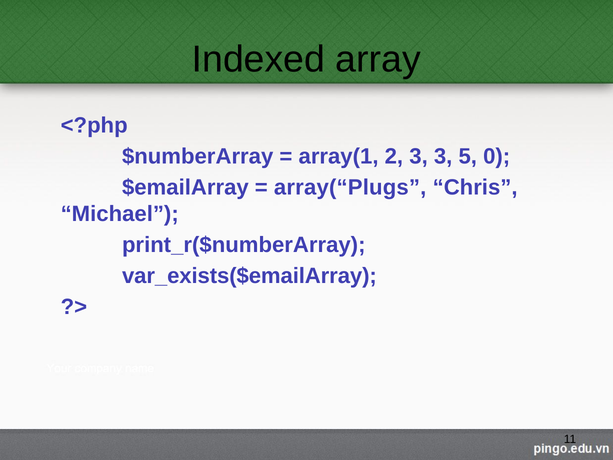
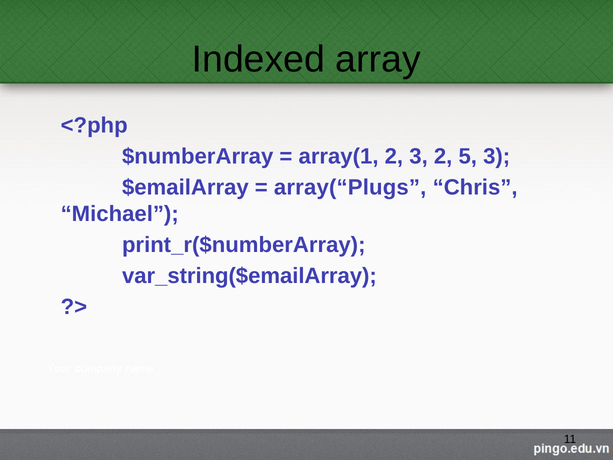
3 3: 3 -> 2 (443, 156)
5 0: 0 -> 3 (497, 156)
var_exists($emailArray: var_exists($emailArray -> var_string($emailArray (249, 276)
